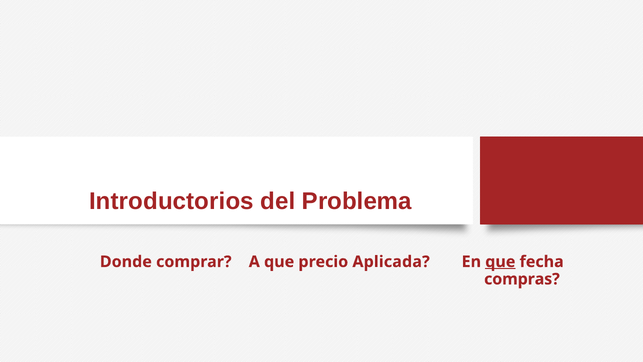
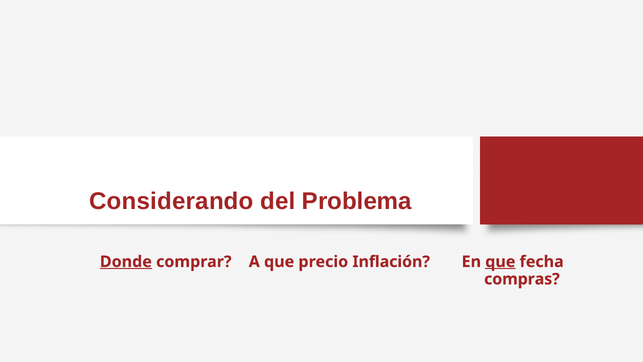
Introductorios: Introductorios -> Considerando (171, 201)
Donde underline: none -> present (126, 262)
Aplicada: Aplicada -> Inflación (391, 262)
